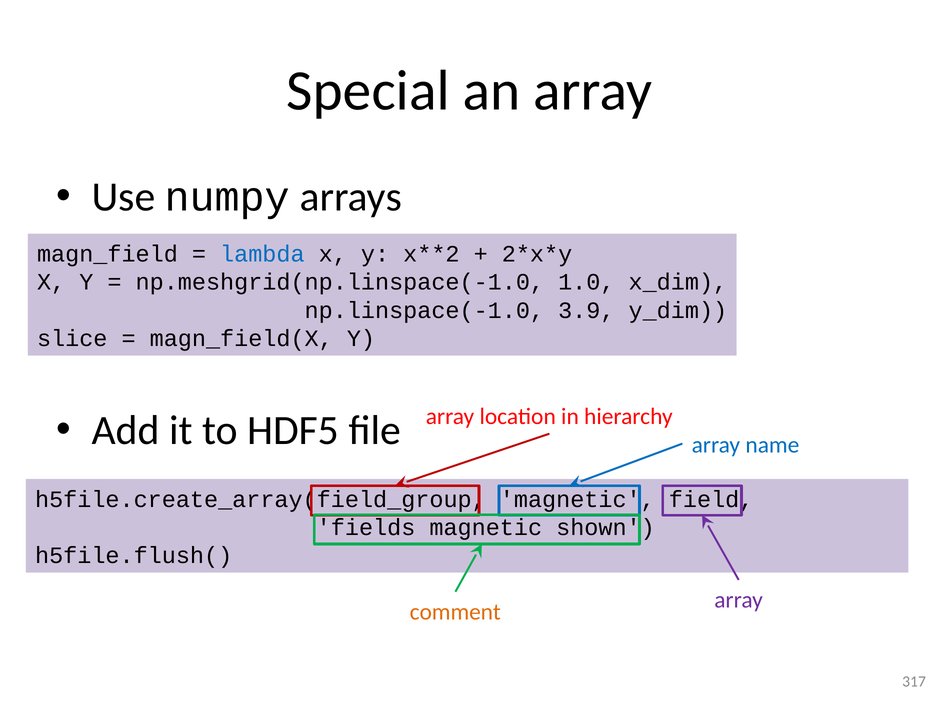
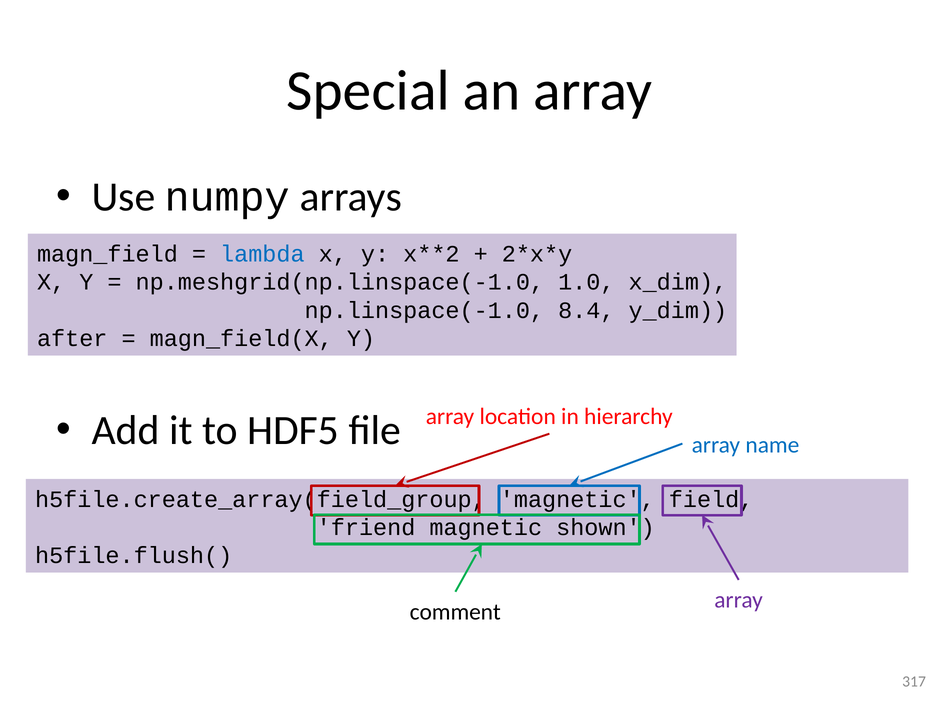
3.9: 3.9 -> 8.4 (586, 310)
slice: slice -> after (72, 339)
fields: fields -> friend (366, 528)
comment colour: orange -> black (455, 612)
